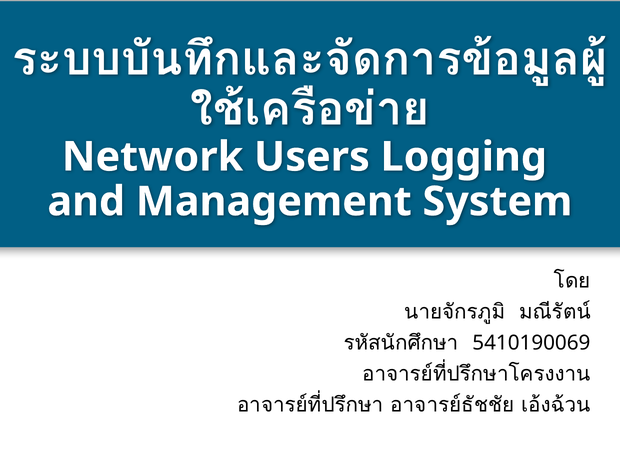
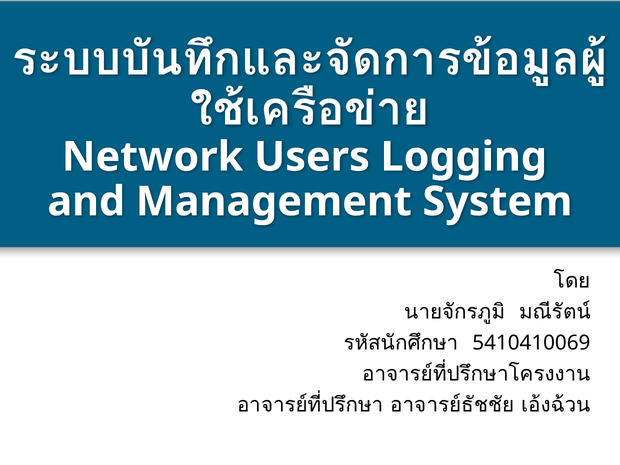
5410190069: 5410190069 -> 5410410069 (531, 343)
